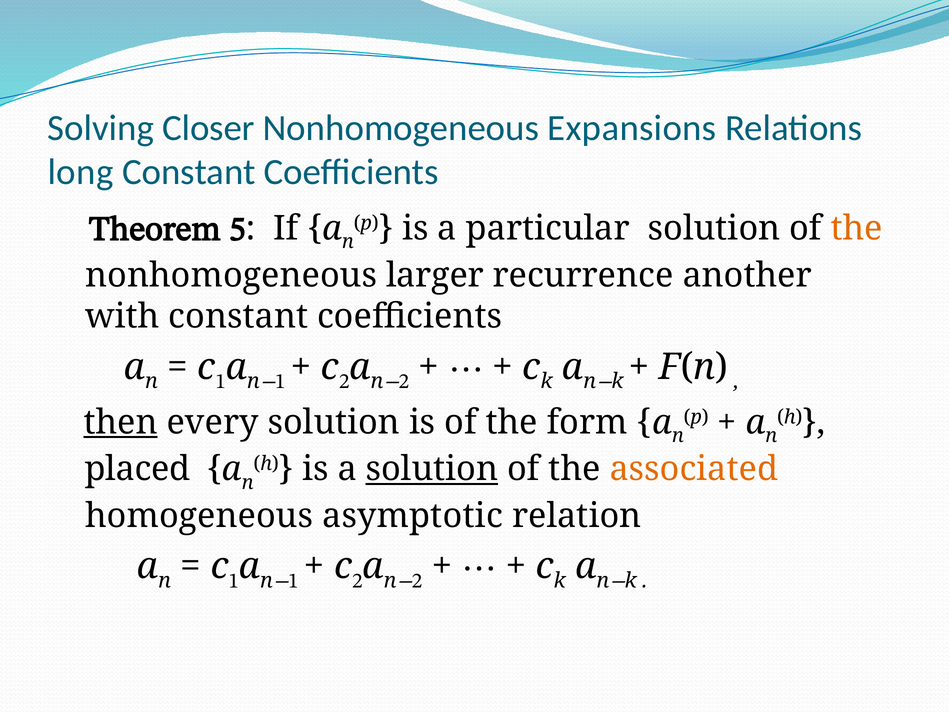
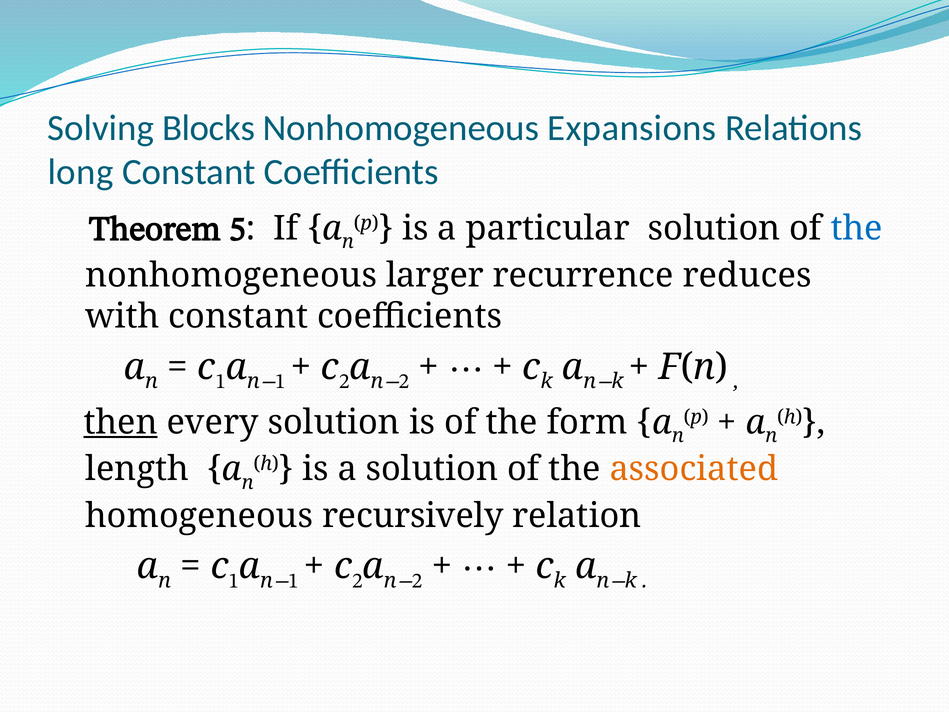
Closer: Closer -> Blocks (209, 128)
the colour: orange -> blue (857, 229)
another: another -> reduces (747, 275)
placed: placed -> length (137, 469)
solution underline: present -> none (432, 469)
asymptotic: asymptotic -> recursively (413, 516)
